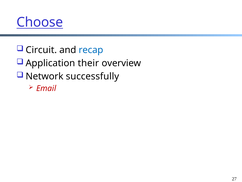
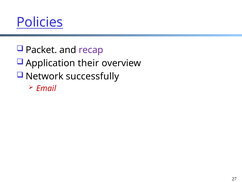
Choose: Choose -> Policies (40, 22)
Circuit: Circuit -> Packet (41, 50)
recap colour: blue -> purple (91, 50)
